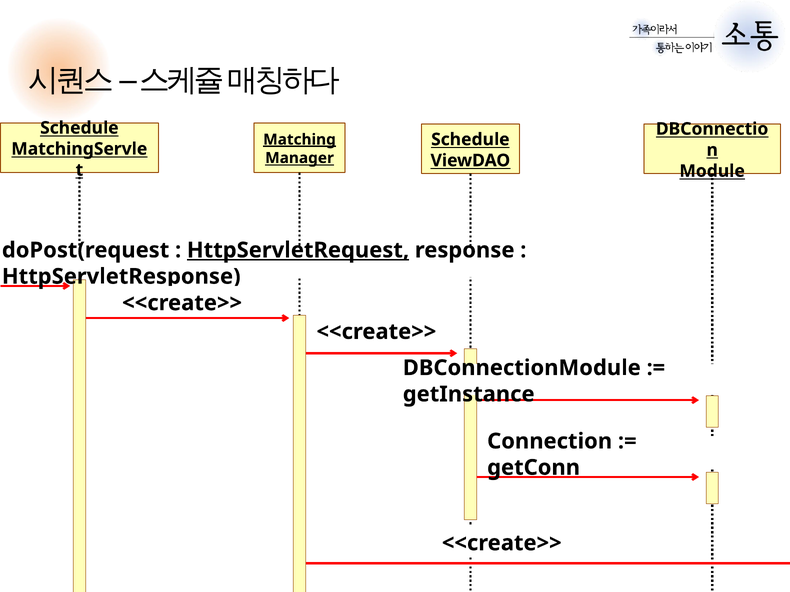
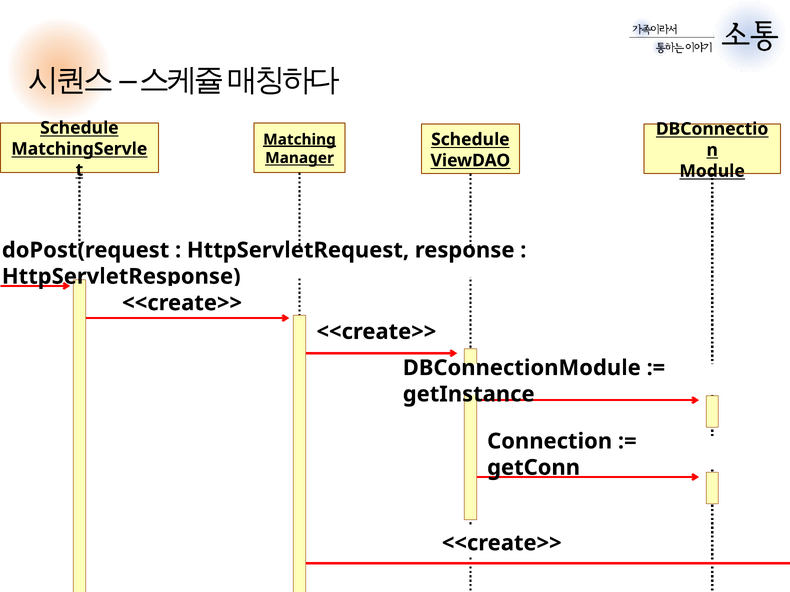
HttpServletRequest underline: present -> none (298, 250)
